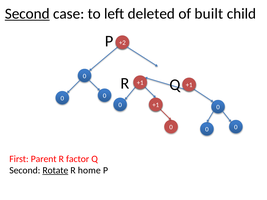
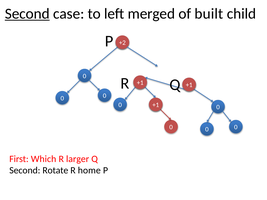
deleted: deleted -> merged (151, 14)
Parent: Parent -> Which (44, 159)
factor: factor -> larger (78, 159)
Rotate underline: present -> none (55, 171)
